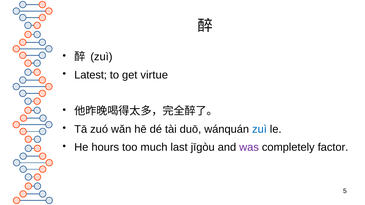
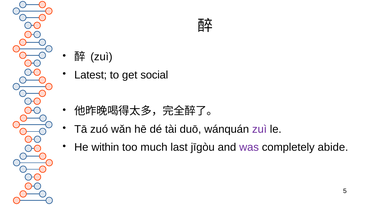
virtue: virtue -> social (154, 75)
zuì colour: blue -> purple (259, 129)
hours: hours -> within (105, 148)
factor: factor -> abide (333, 148)
